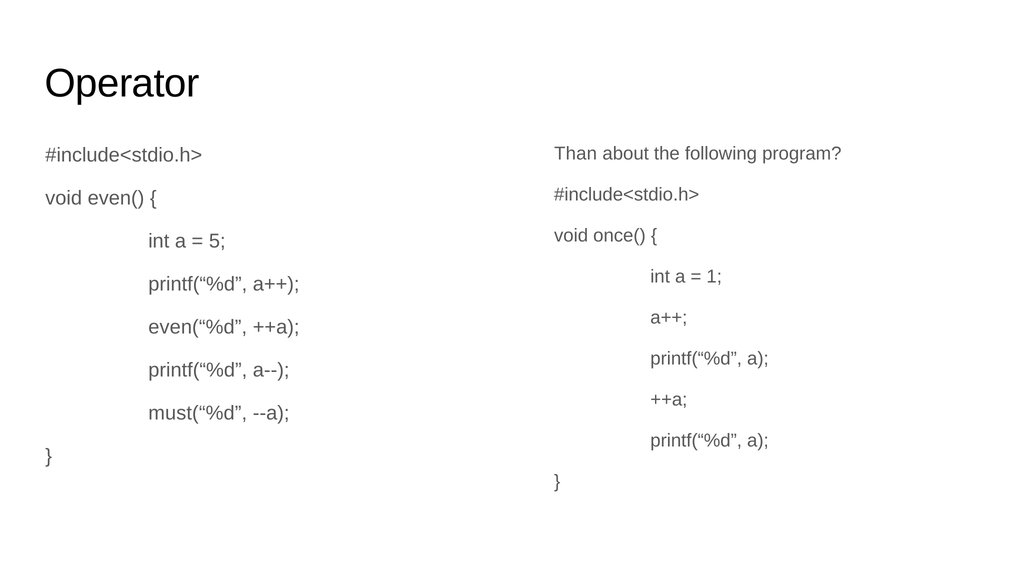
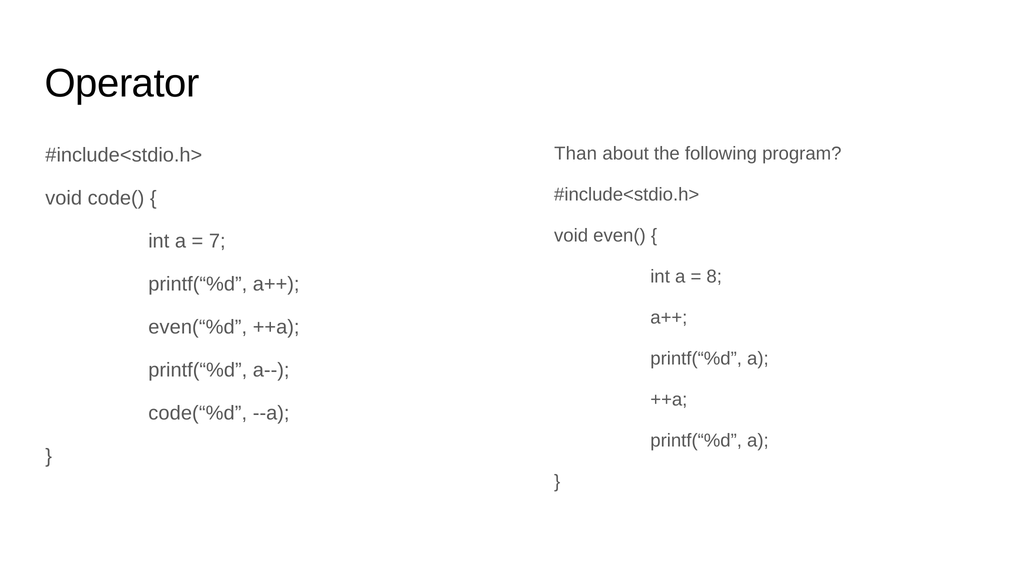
even(: even( -> code( (116, 198)
once(: once( -> even( (619, 236)
5: 5 -> 7 (217, 241)
1: 1 -> 8 (714, 277)
must(“%d: must(“%d -> code(“%d (198, 413)
